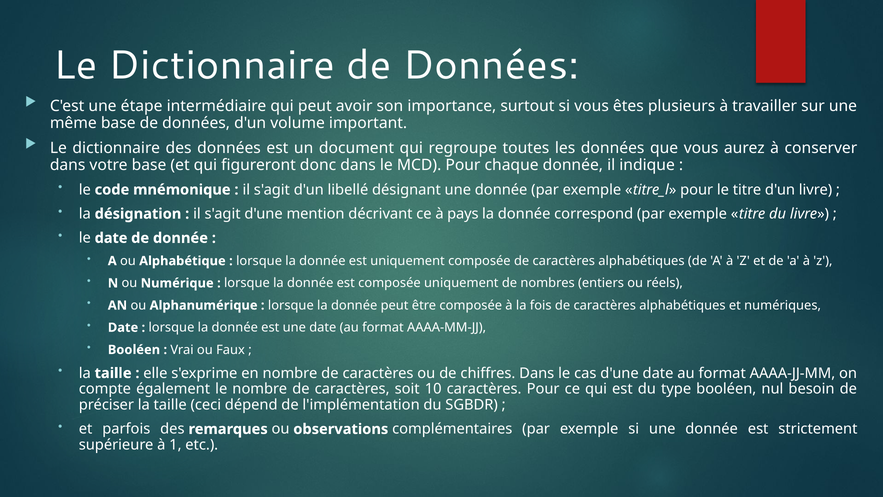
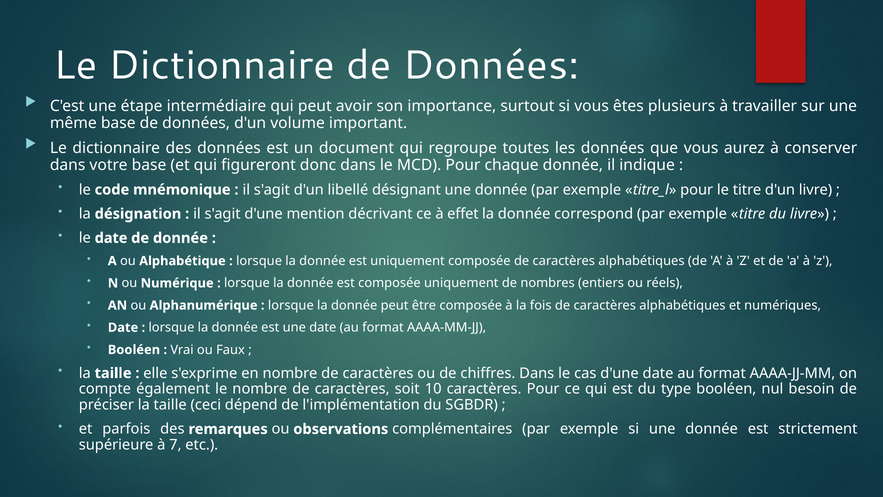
pays: pays -> effet (463, 214)
1: 1 -> 7 (175, 445)
